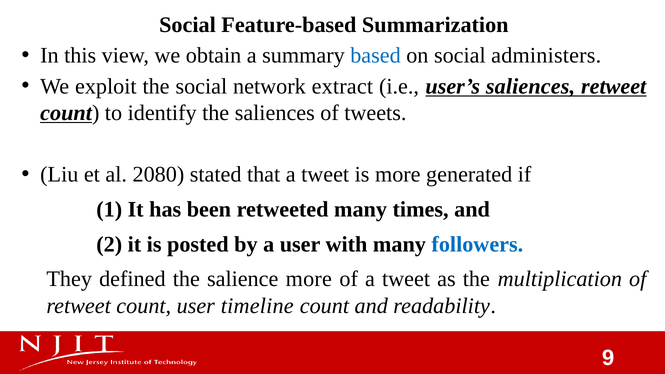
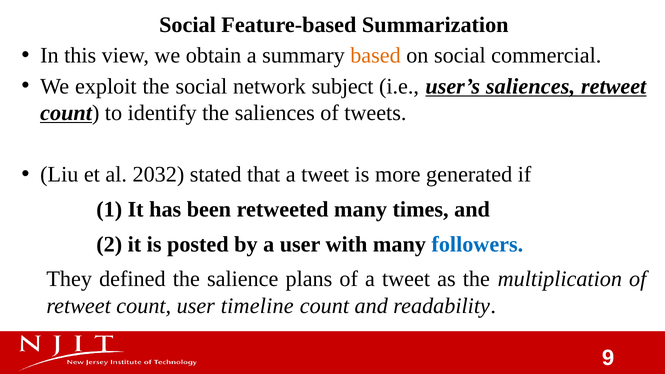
based colour: blue -> orange (376, 56)
administers: administers -> commercial (546, 56)
extract: extract -> subject (343, 86)
2080: 2080 -> 2032 (158, 174)
salience more: more -> plans (309, 279)
